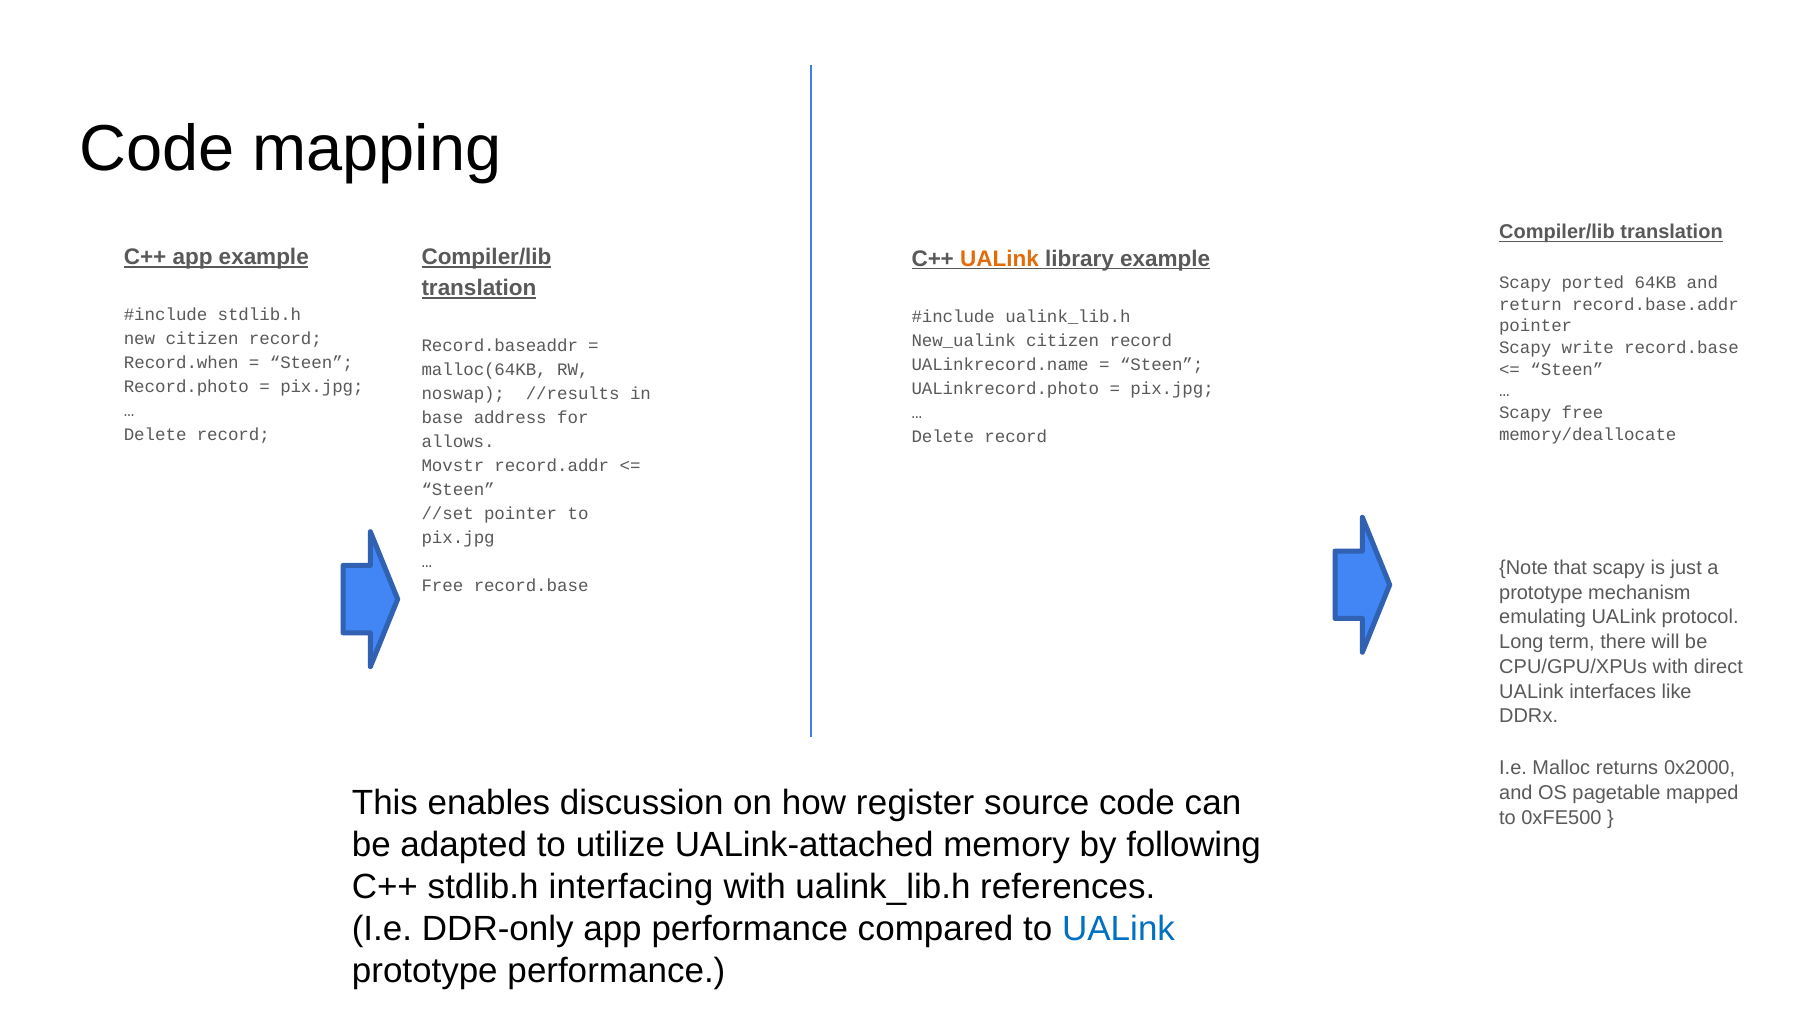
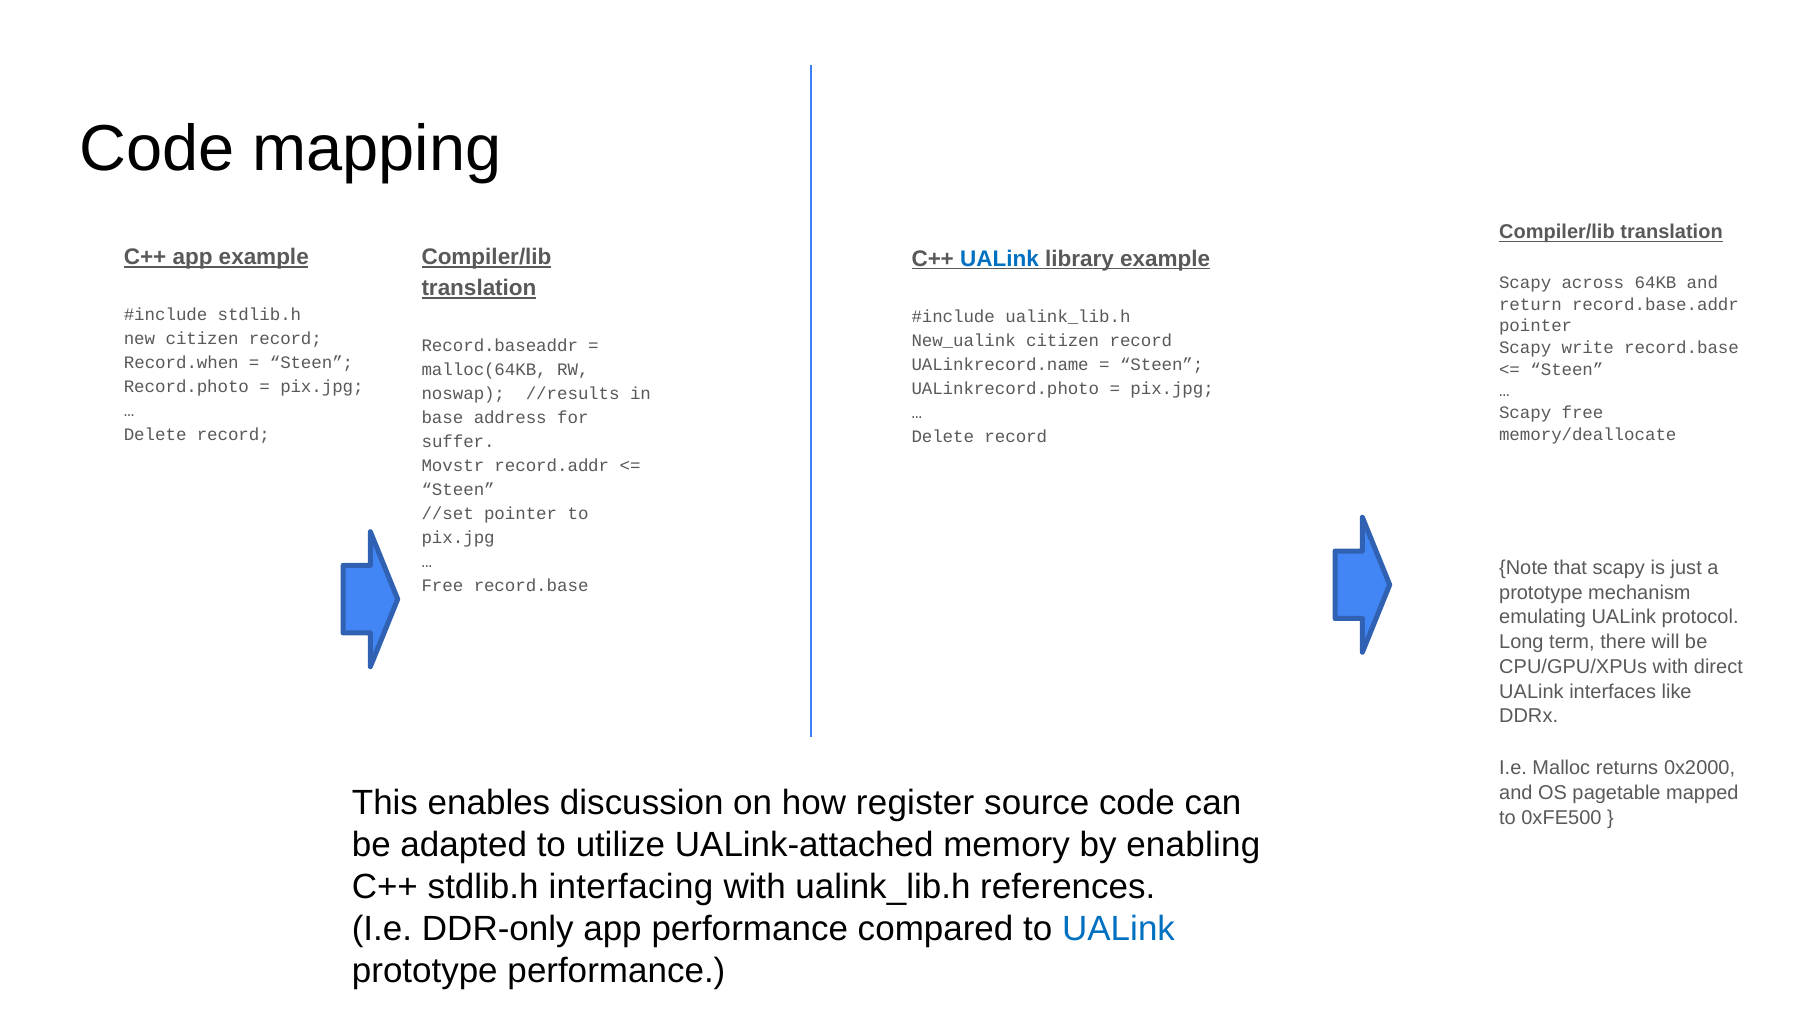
UALink colour: orange -> blue (1000, 258)
ported: ported -> across (1593, 283)
allows: allows -> suffer (458, 442)
following: following -> enabling (1193, 844)
